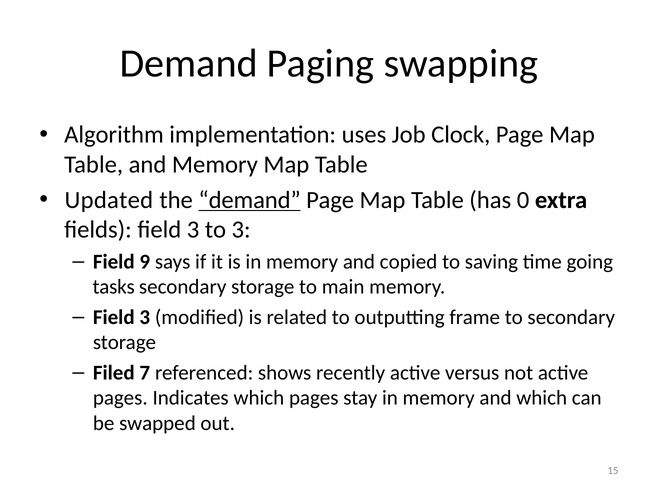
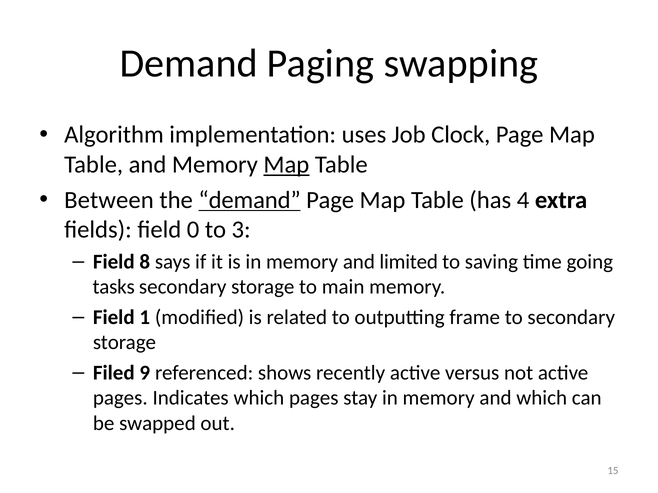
Map underline: none -> present (286, 165)
Updated: Updated -> Between (109, 200)
0: 0 -> 4 (523, 200)
fields field 3: 3 -> 0 (193, 230)
9: 9 -> 8 (145, 262)
copied: copied -> limited (409, 262)
3: 3 -> 1 (145, 318)
7: 7 -> 9 (145, 373)
